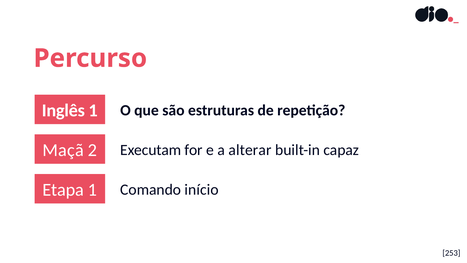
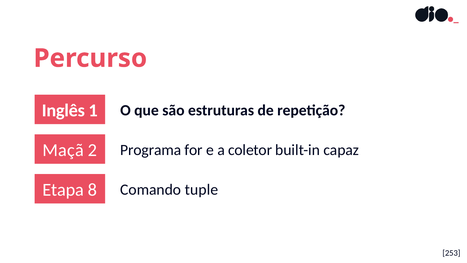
Executam: Executam -> Programa (151, 150)
alterar: alterar -> coletor (250, 150)
Etapa 1: 1 -> 8 (93, 190)
início: início -> tuple (202, 190)
